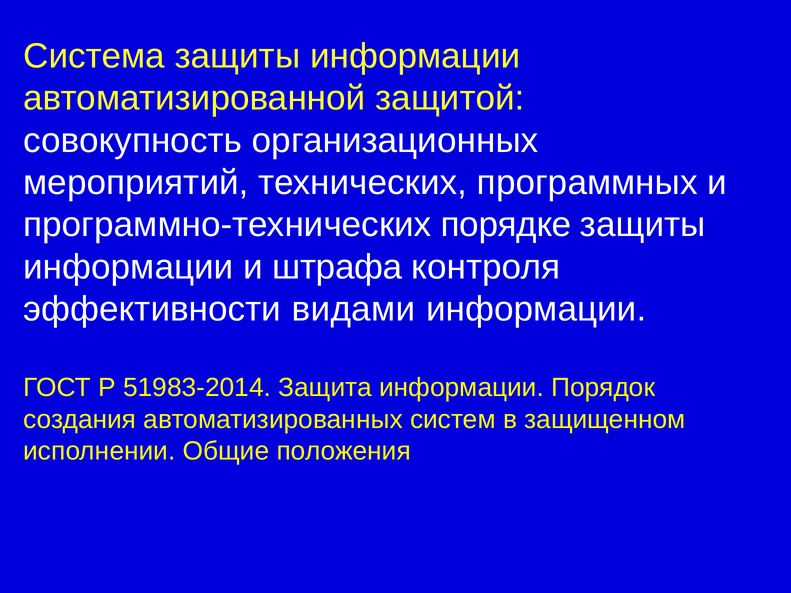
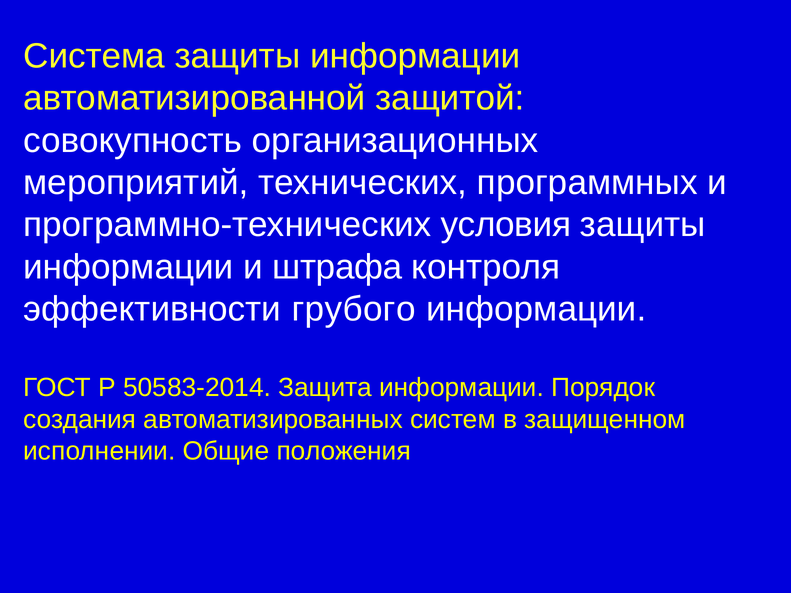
порядке: порядке -> условия (506, 225)
видами: видами -> грубого (354, 309)
51983-2014: 51983-2014 -> 50583-2014 (197, 388)
